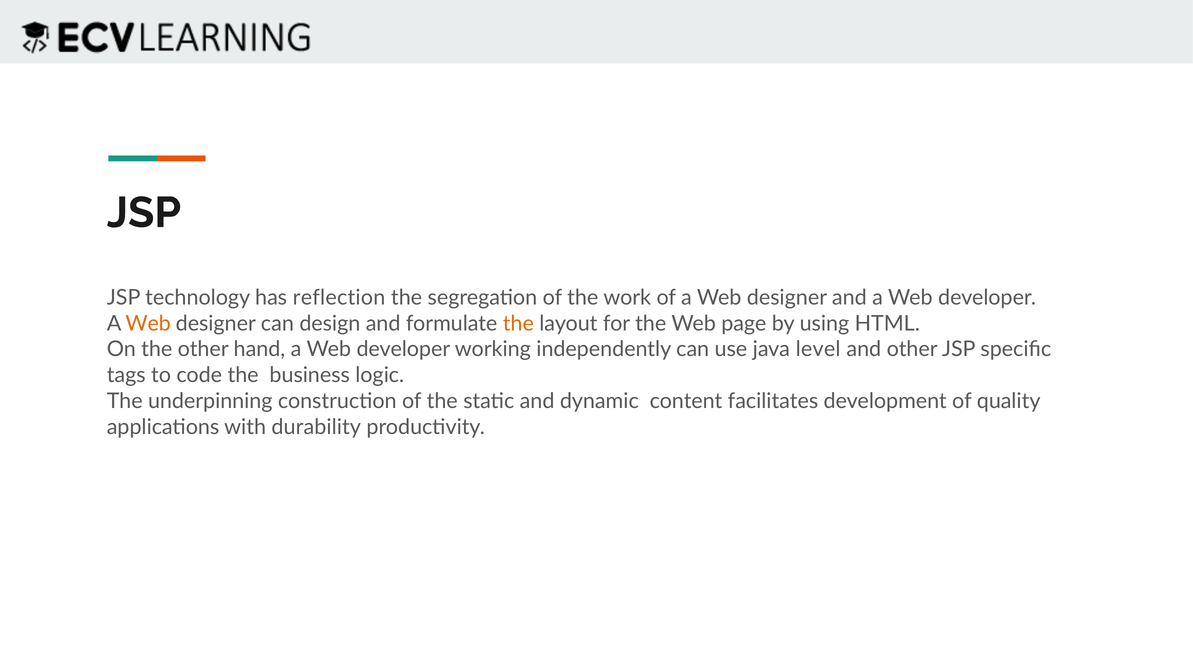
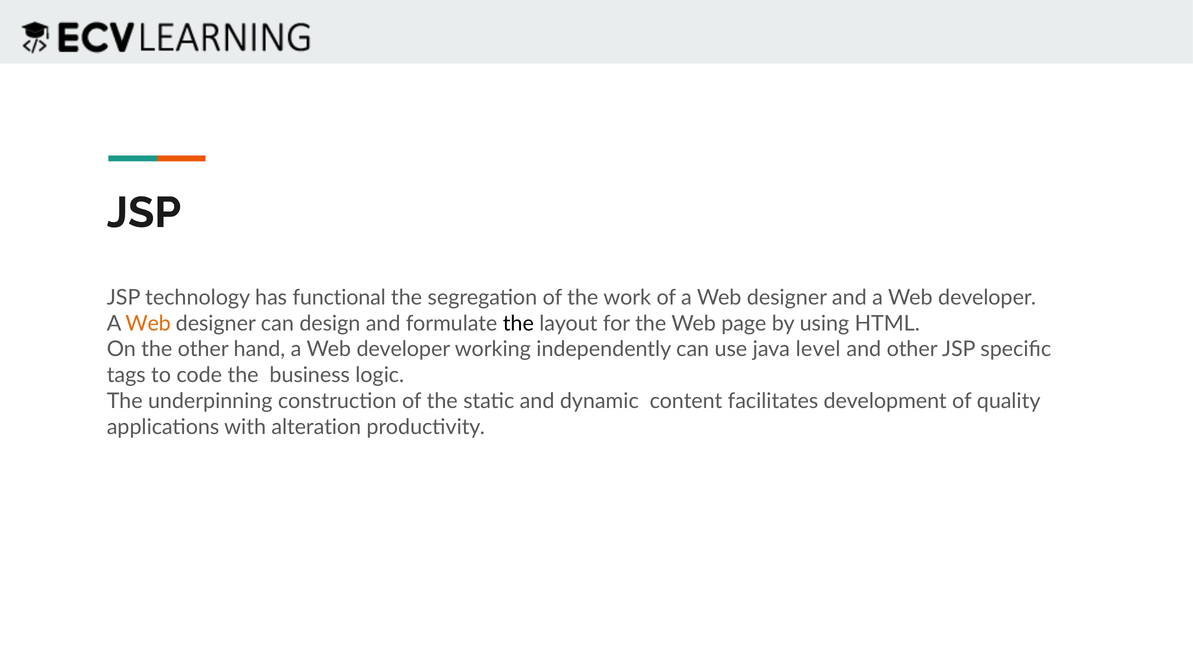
reflection: reflection -> functional (339, 298)
the colour: orange -> black (518, 323)
durability: durability -> alteration (316, 427)
